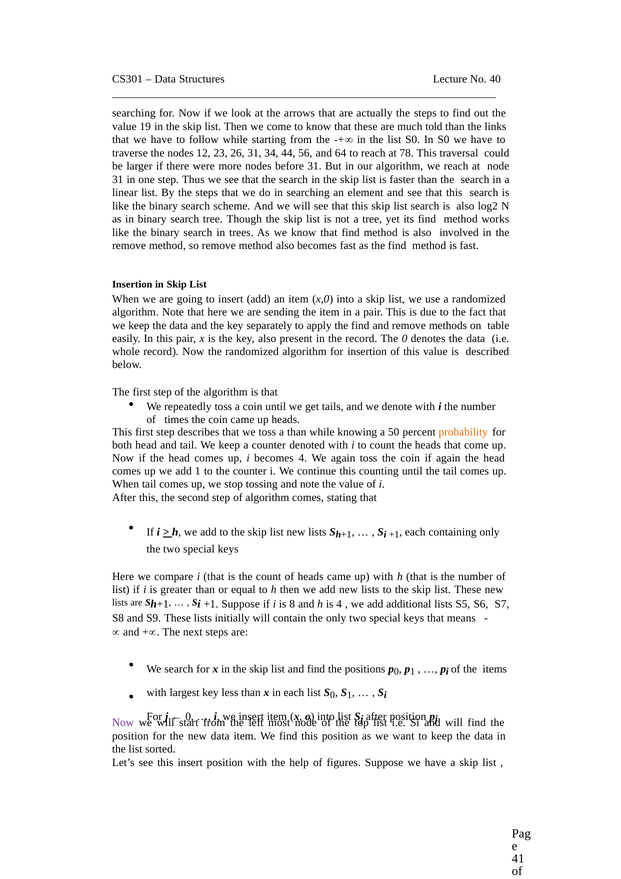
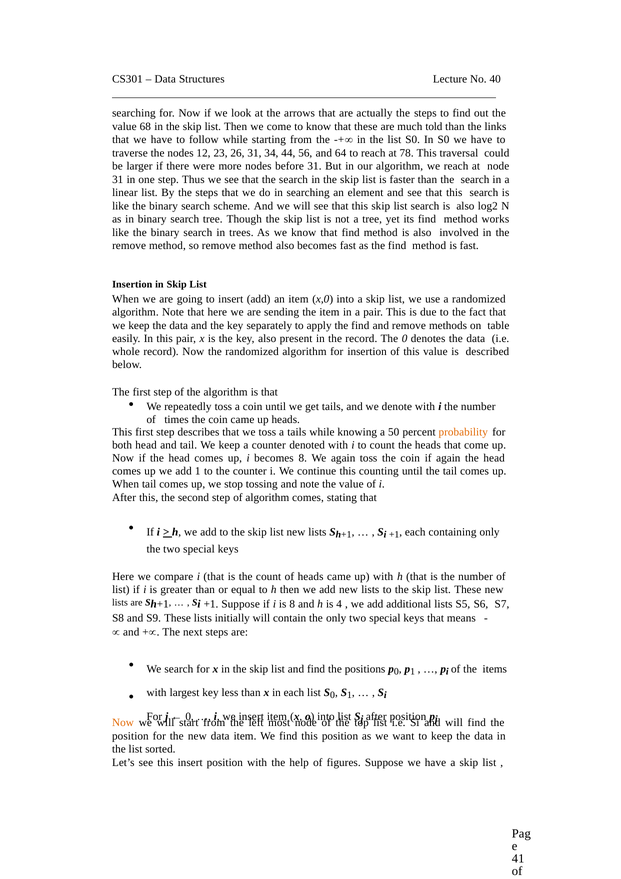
19: 19 -> 68 (145, 126)
a than: than -> tails (297, 432)
becomes 4: 4 -> 8 (303, 458)
Now colour: purple -> orange (123, 723)
